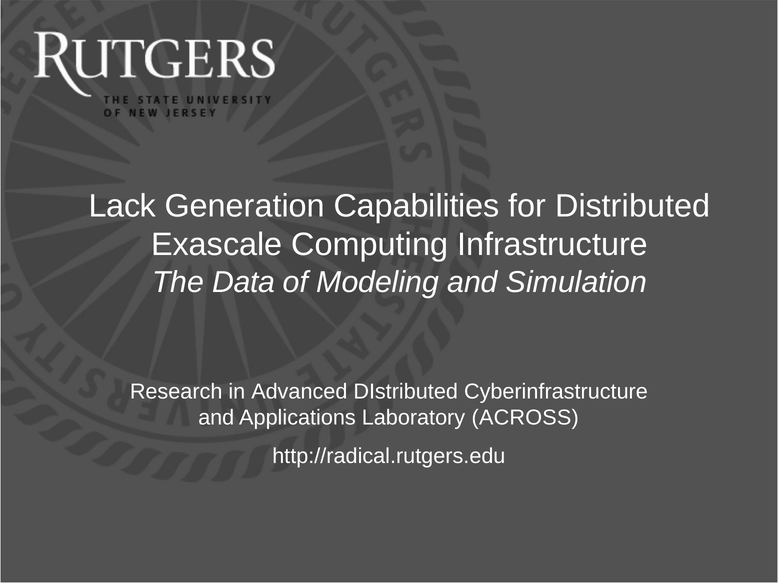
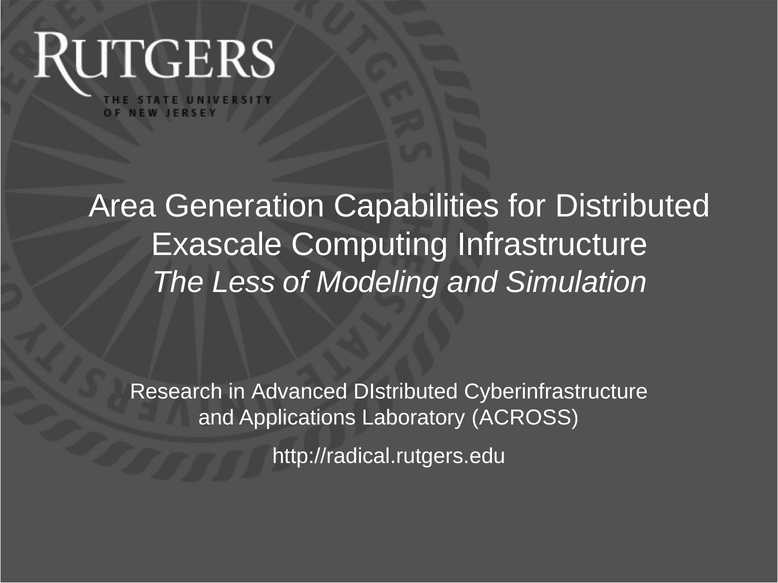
Lack: Lack -> Area (122, 206)
Data: Data -> Less (244, 282)
